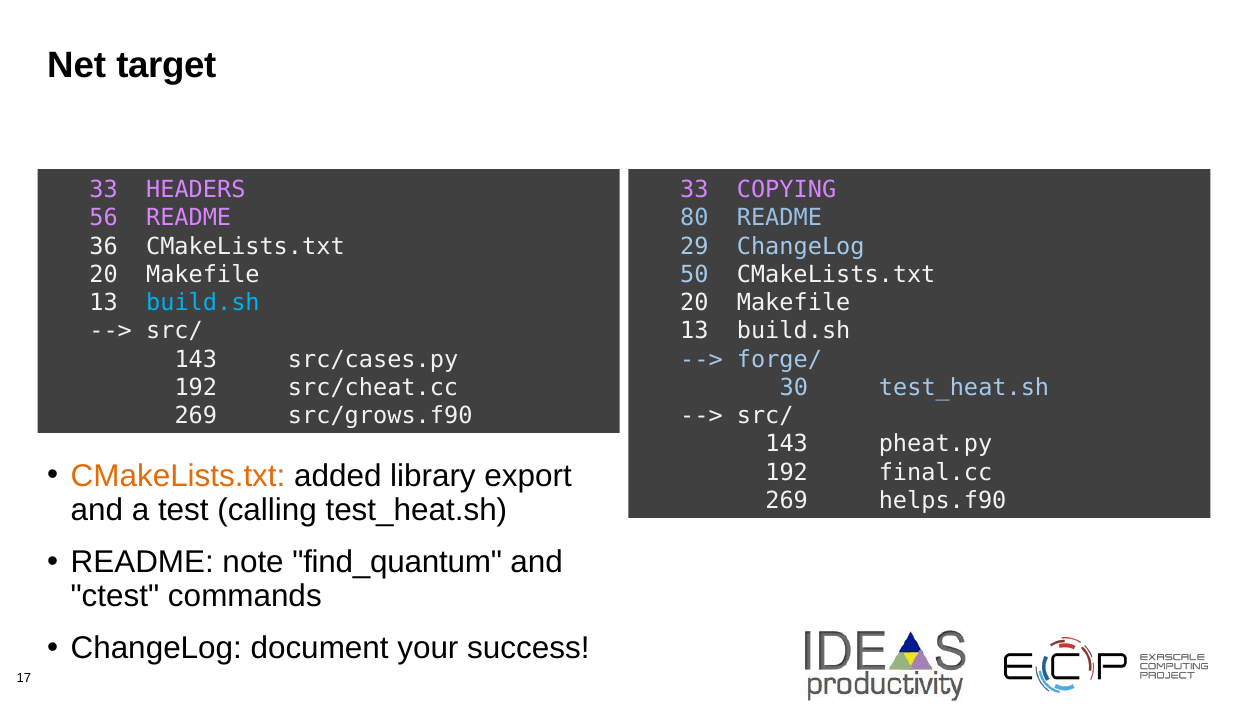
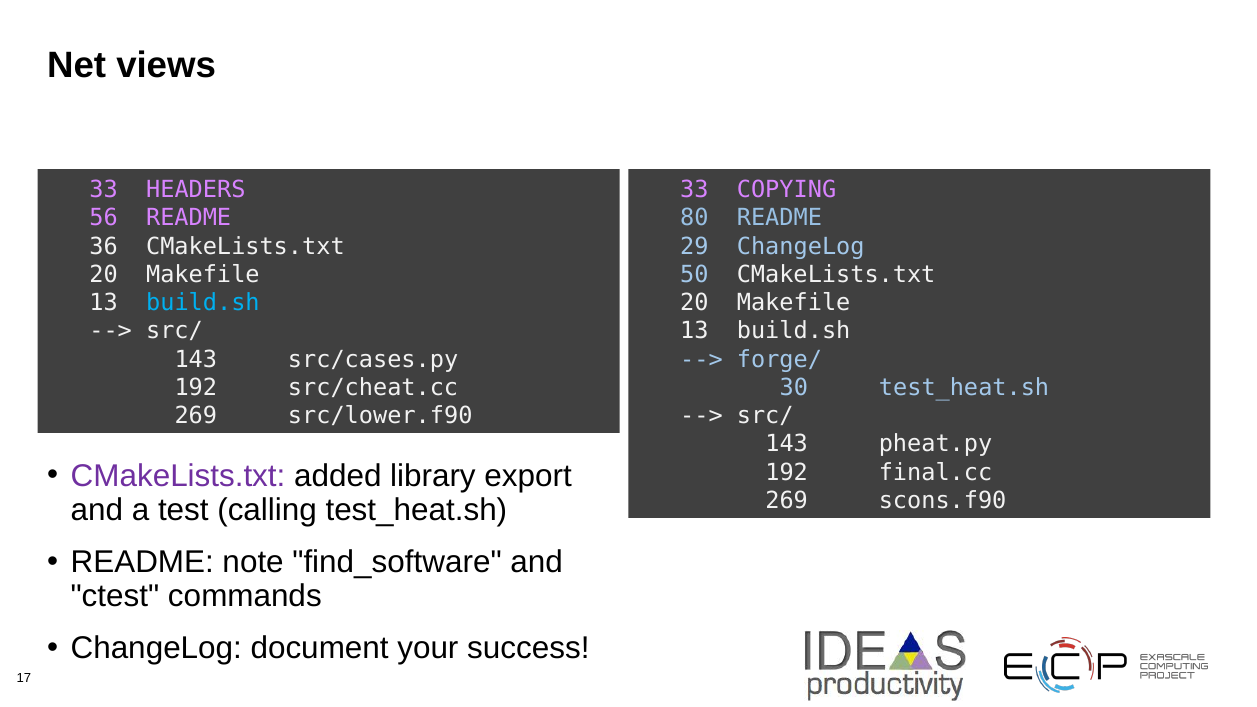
target: target -> views (166, 65)
src/grows.f90: src/grows.f90 -> src/lower.f90 (380, 416)
CMakeLists.txt colour: orange -> purple (178, 476)
helps.f90: helps.f90 -> scons.f90 (943, 501)
find_quantum: find_quantum -> find_software (397, 562)
